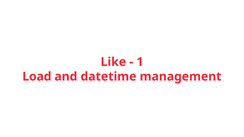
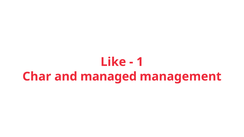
Load: Load -> Char (37, 77)
datetime: datetime -> managed (109, 77)
